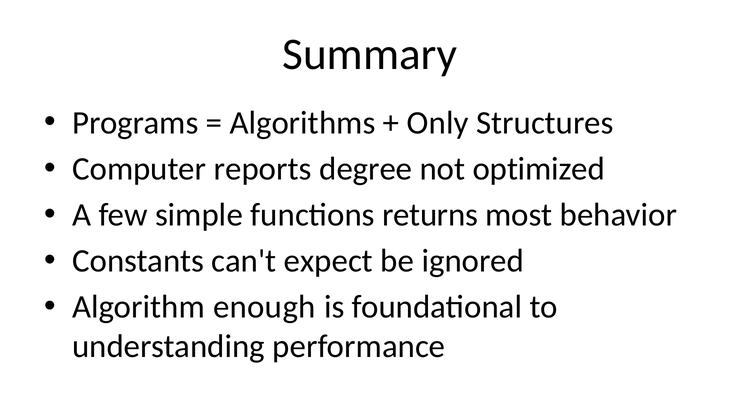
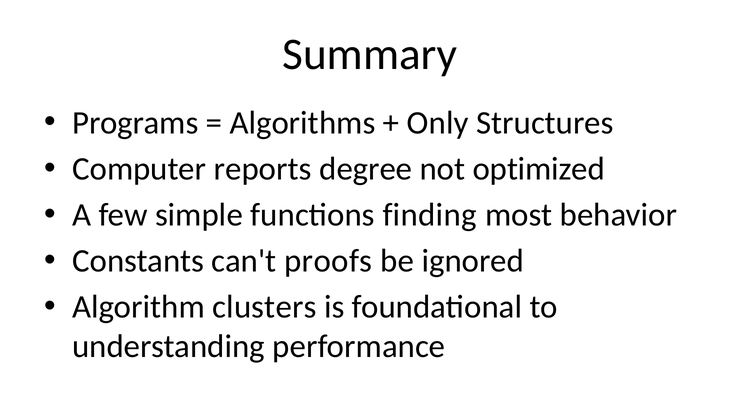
returns: returns -> finding (430, 215)
expect: expect -> proofs (328, 261)
enough: enough -> clusters (264, 307)
